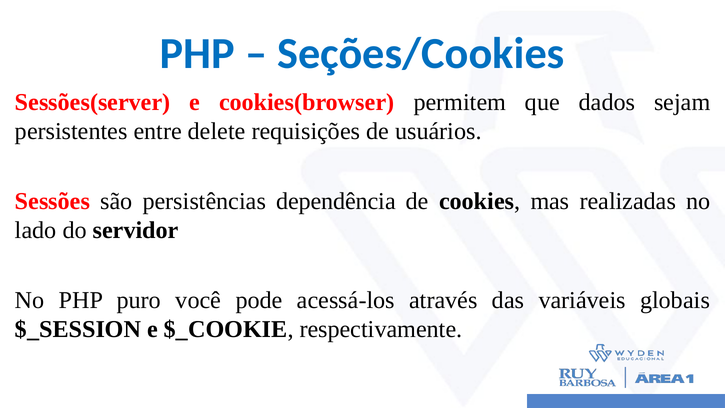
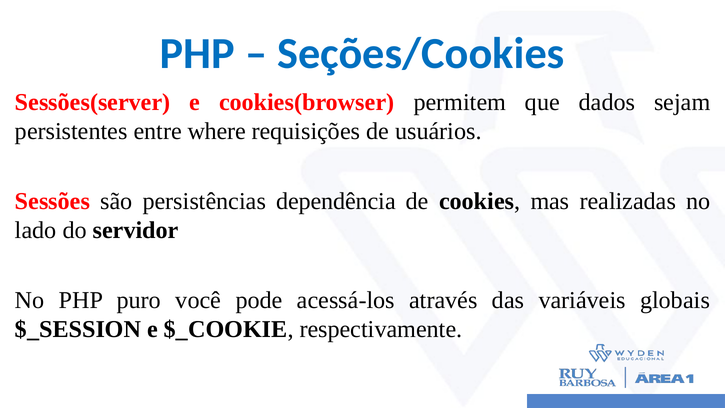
delete: delete -> where (217, 131)
